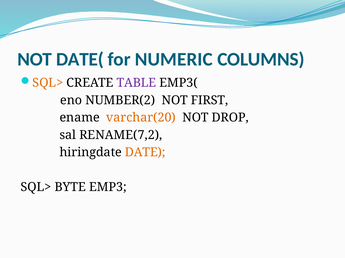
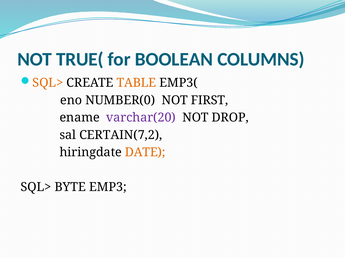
DATE(: DATE( -> TRUE( (80, 60)
NUMERIC: NUMERIC -> BOOLEAN (174, 60)
TABLE colour: purple -> orange (136, 83)
NUMBER(2: NUMBER(2 -> NUMBER(0 (120, 100)
varchar(20 colour: orange -> purple (141, 118)
RENAME(7,2: RENAME(7,2 -> CERTAIN(7,2 (121, 135)
